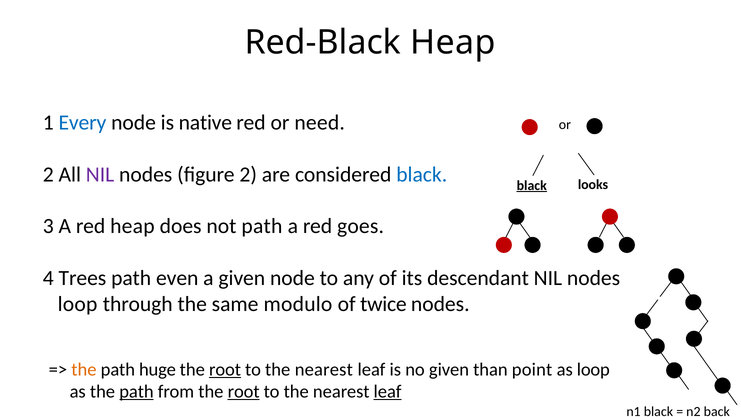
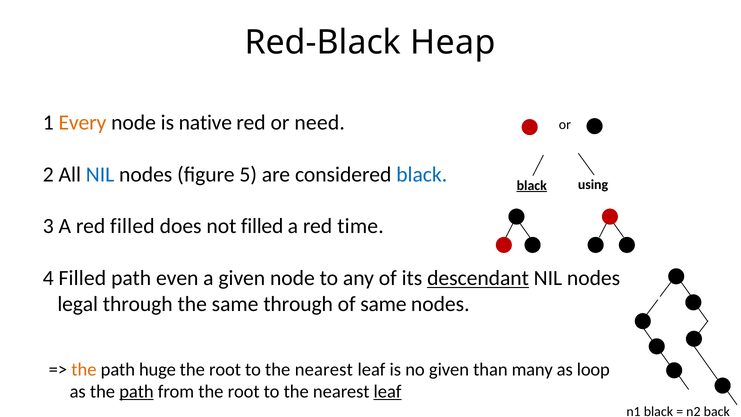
Every colour: blue -> orange (82, 122)
NIL colour: purple -> blue (100, 174)
figure 2: 2 -> 5 (248, 174)
looks: looks -> using (593, 185)
red heap: heap -> filled (132, 226)
not path: path -> filled (262, 226)
goes: goes -> time (361, 226)
4 Trees: Trees -> Filled (82, 278)
descendant underline: none -> present (478, 278)
loop: loop -> legal (78, 304)
same modulo: modulo -> through (298, 304)
of twice: twice -> same (383, 304)
root underline: present -> none (225, 369)
point: point -> many (532, 369)
root underline: present -> none (244, 392)
